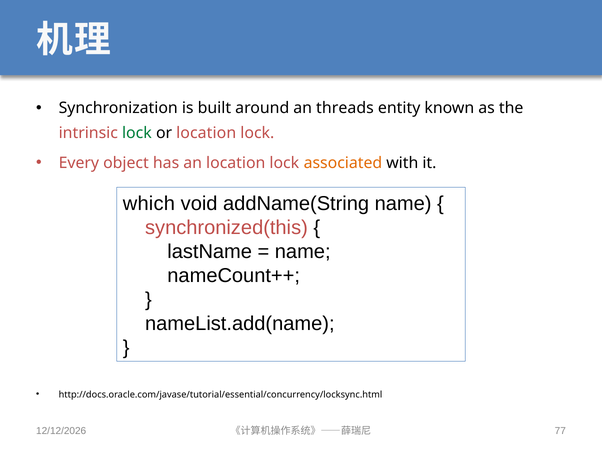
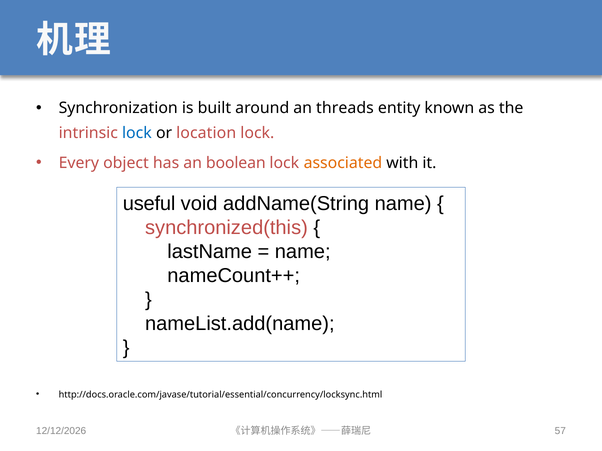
lock colour: green -> blue (137, 133)
an location: location -> boolean (236, 163)
which: which -> useful (149, 204)
77: 77 -> 57 (560, 431)
